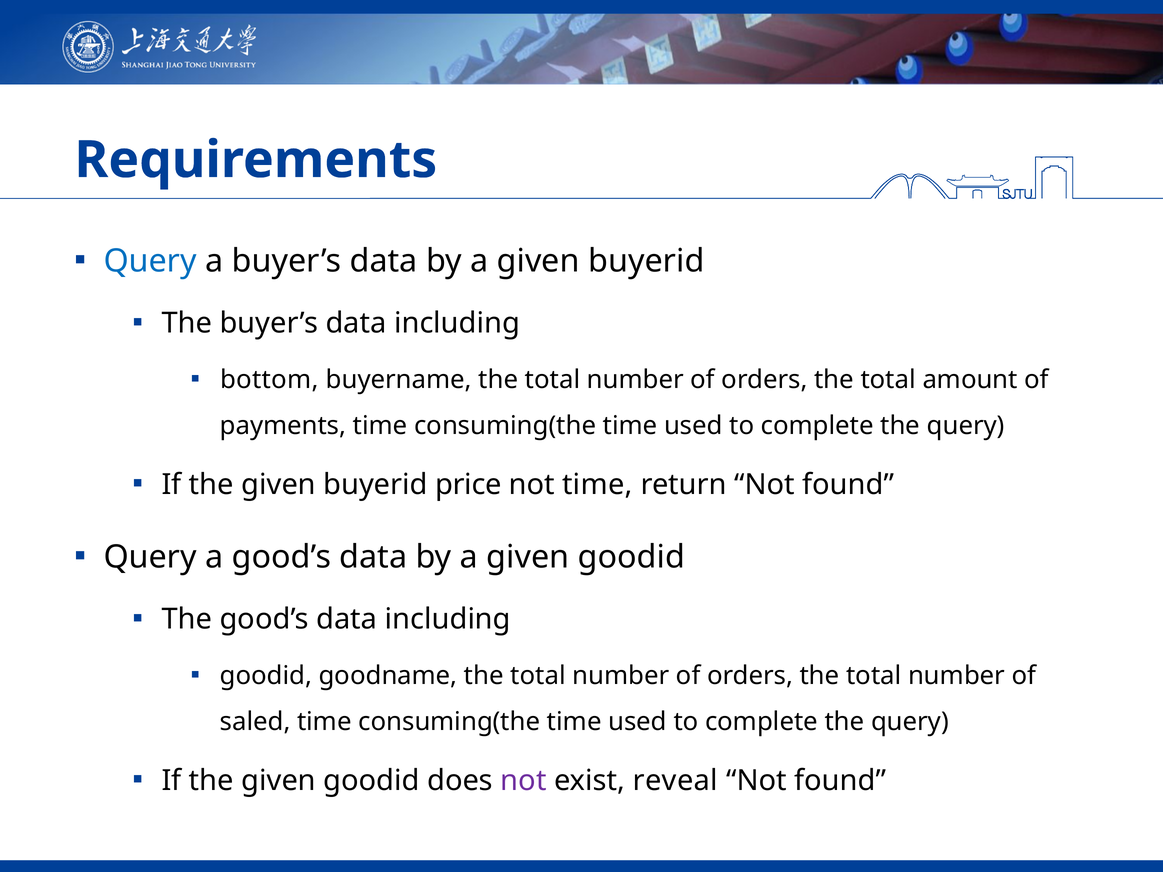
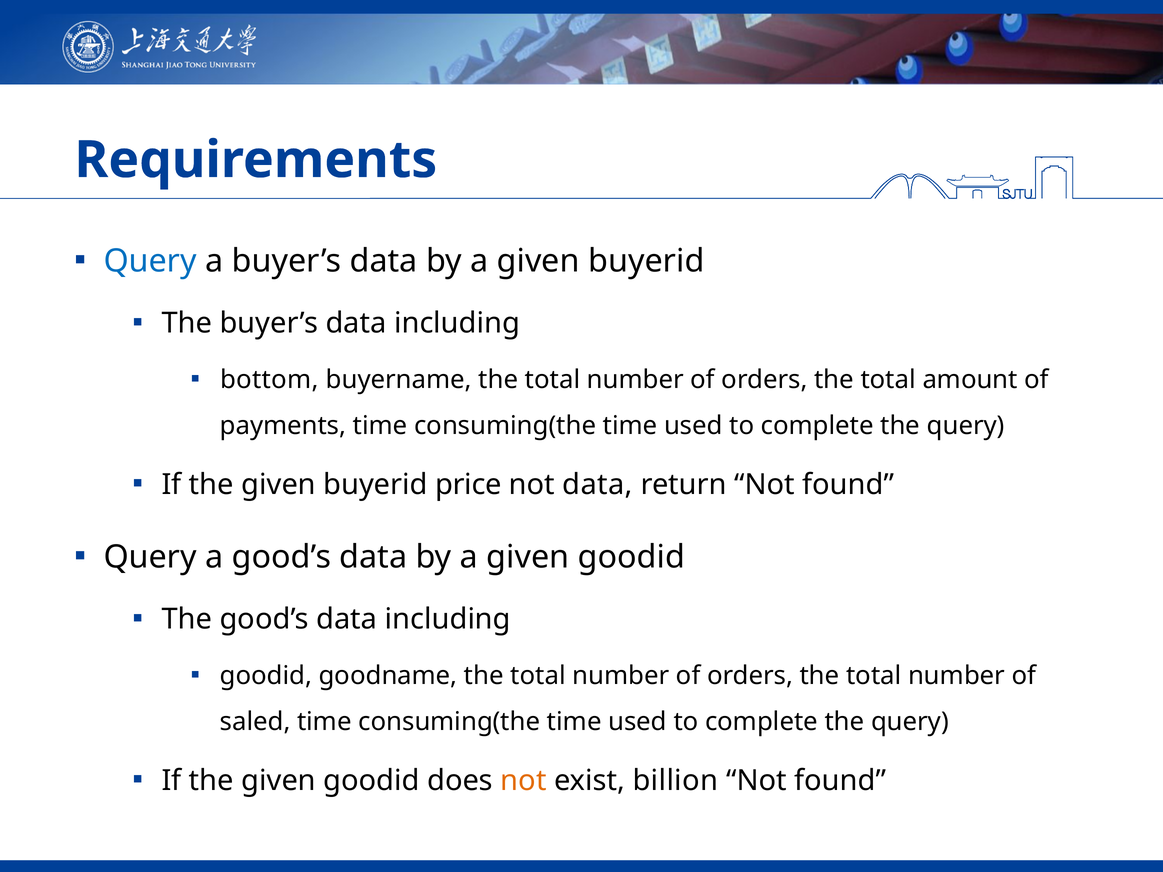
not time: time -> data (597, 485)
not colour: purple -> orange (523, 781)
reveal: reveal -> billion (675, 781)
